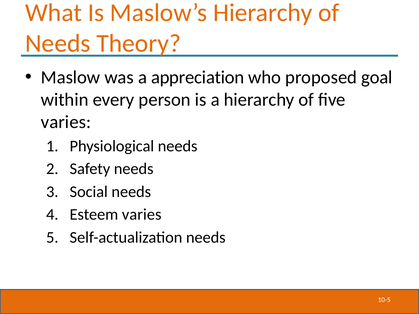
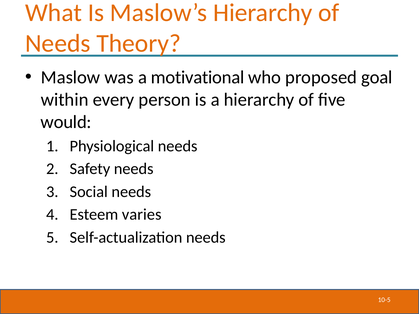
appreciation: appreciation -> motivational (198, 77)
varies: varies -> would (66, 122)
